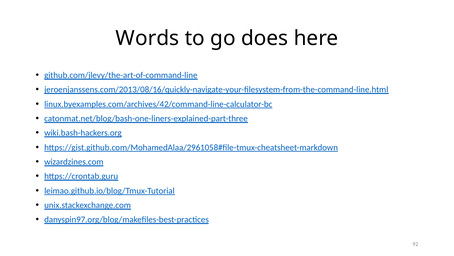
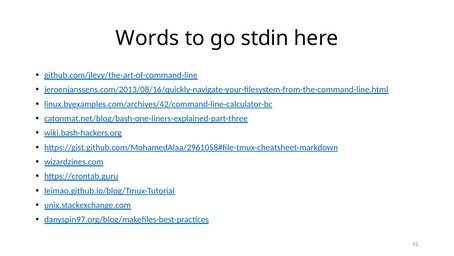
does: does -> stdin (265, 38)
